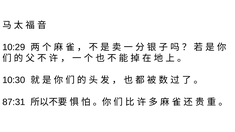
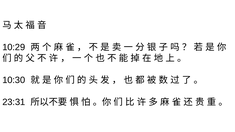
87:31: 87:31 -> 23:31 (14, 102)
